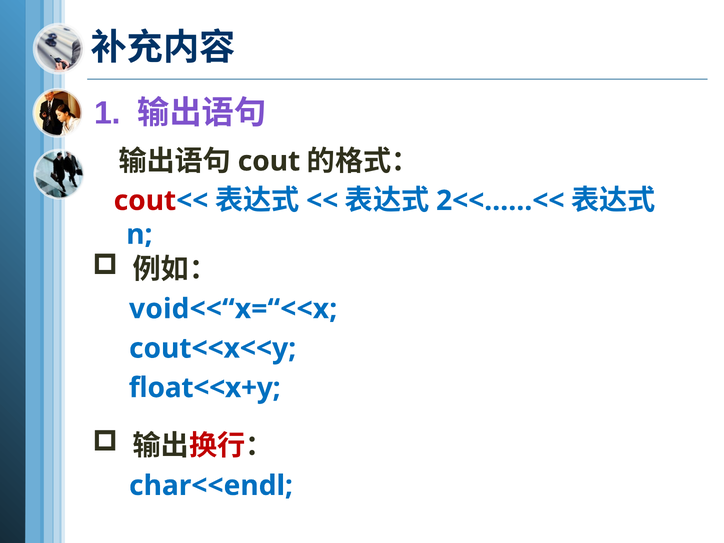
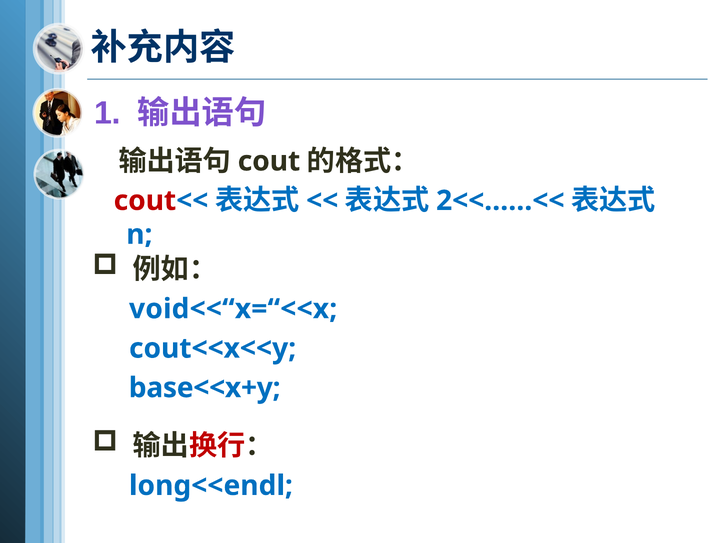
float<<x+y: float<<x+y -> base<<x+y (205, 388)
char<<endl: char<<endl -> long<<endl (211, 486)
